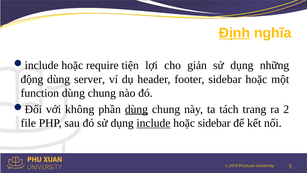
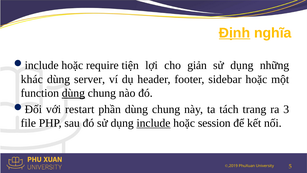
động: động -> khác (32, 79)
dùng underline: none -> present (73, 93)
không: không -> restart (80, 109)
dùng underline: present -> none (136, 109)
2: 2 -> 3 (286, 109)
hoặc sidebar: sidebar -> session (214, 123)
